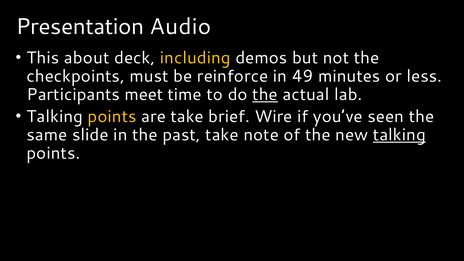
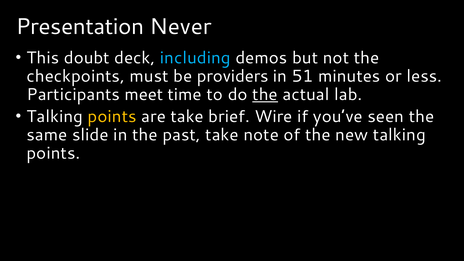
Audio: Audio -> Never (181, 27)
about: about -> doubt (87, 58)
including colour: yellow -> light blue (195, 58)
reinforce: reinforce -> providers (233, 76)
49: 49 -> 51 (303, 76)
talking underline: present -> none (399, 135)
